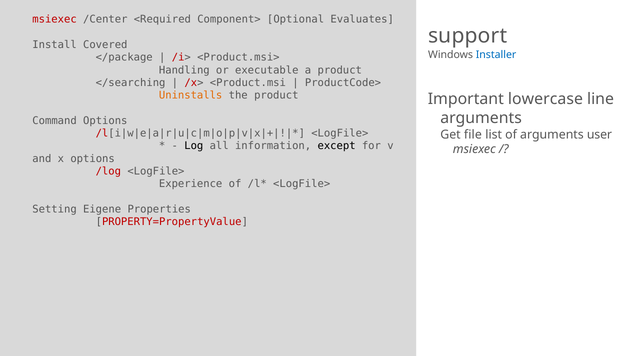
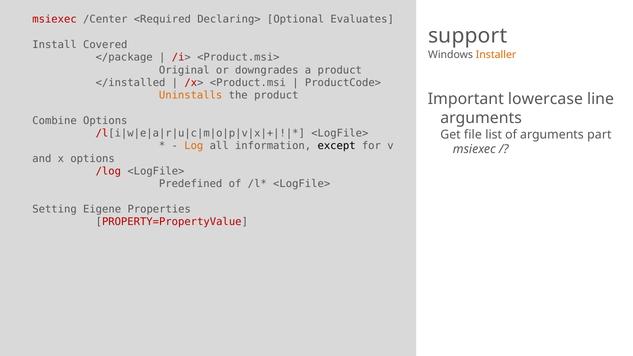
Component>: Component> -> Declaring> (229, 19)
Installer colour: blue -> orange (496, 55)
Handling: Handling -> Original (184, 70)
executable: executable -> downgrades (267, 70)
</searching: </searching -> </installed (131, 83)
Command: Command -> Combine (55, 121)
user: user -> part (599, 135)
Log colour: black -> orange (194, 146)
Experience: Experience -> Predefined (191, 184)
